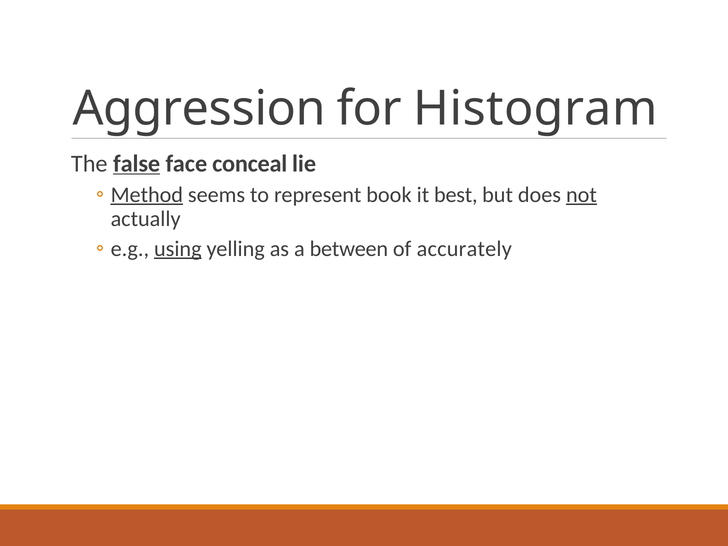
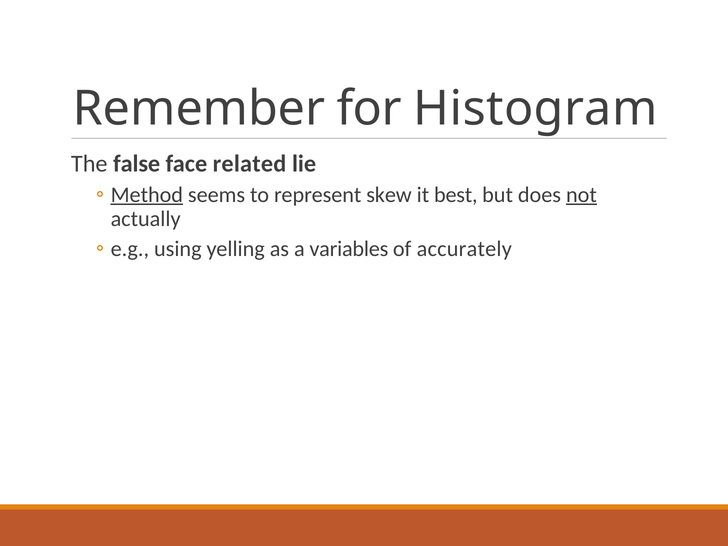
Aggression: Aggression -> Remember (199, 109)
false underline: present -> none (137, 164)
conceal: conceal -> related (249, 164)
book: book -> skew (389, 195)
using underline: present -> none (178, 249)
between: between -> variables (349, 249)
